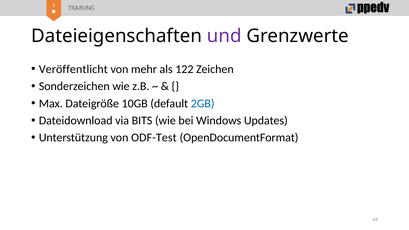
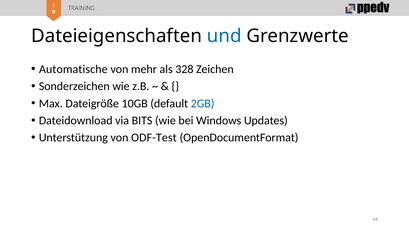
und colour: purple -> blue (224, 36)
Veröffentlicht: Veröffentlicht -> Automatische (73, 69)
122: 122 -> 328 (184, 69)
